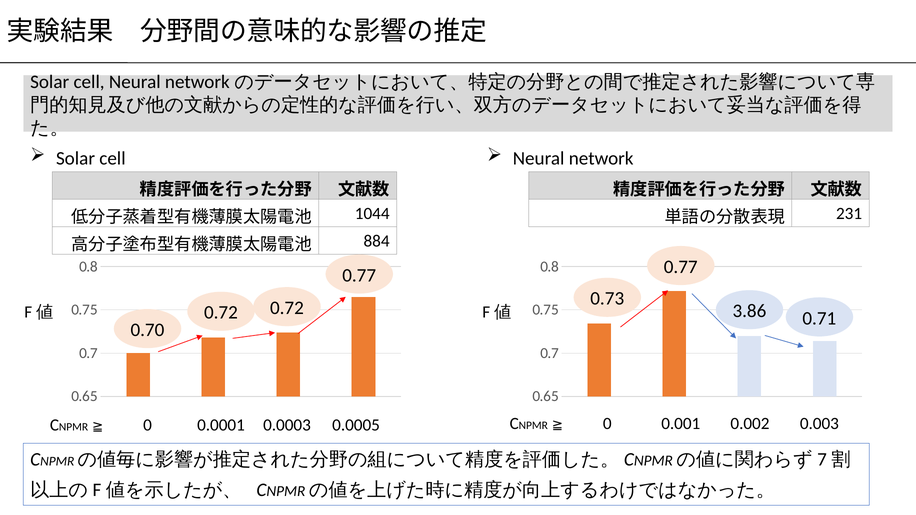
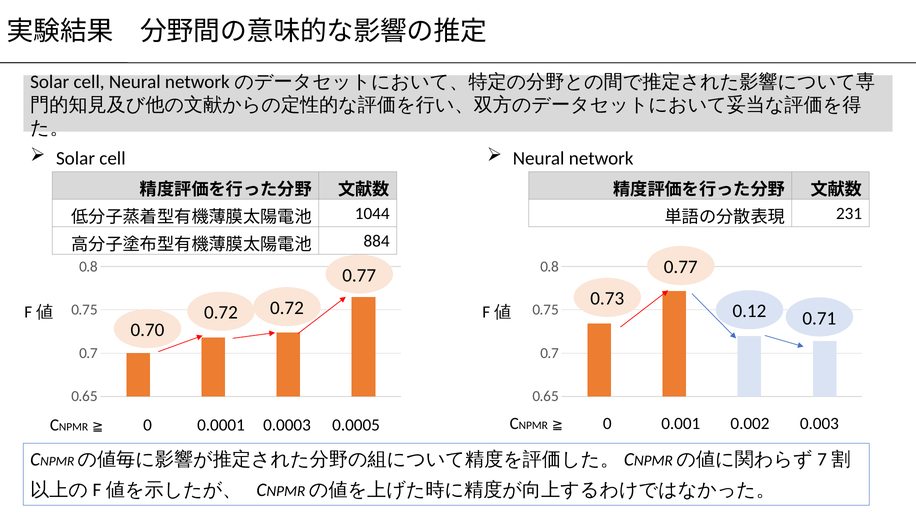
3.86: 3.86 -> 0.12 (749, 311)
